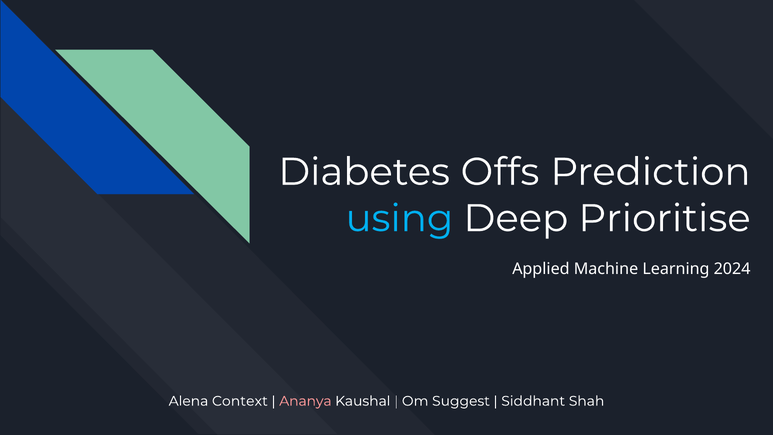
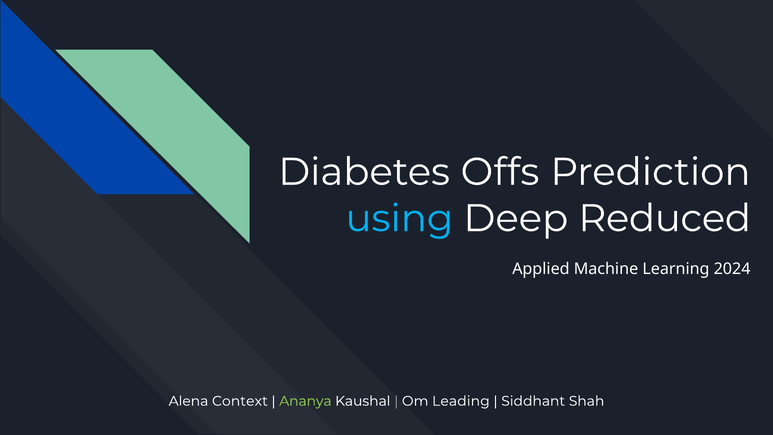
Prioritise: Prioritise -> Reduced (665, 218)
Ananya colour: pink -> light green (305, 401)
Suggest: Suggest -> Leading (461, 401)
